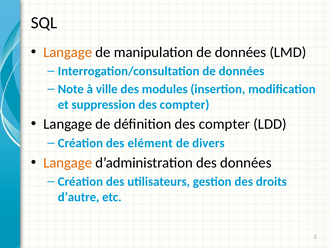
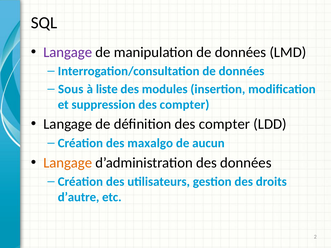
Langage colour: orange -> purple (68, 52)
Note: Note -> Sous (71, 89)
ville: ville -> liste (107, 89)
elément: elément -> maxalgo (150, 143)
divers: divers -> aucun (208, 143)
